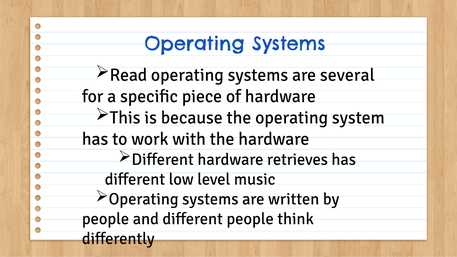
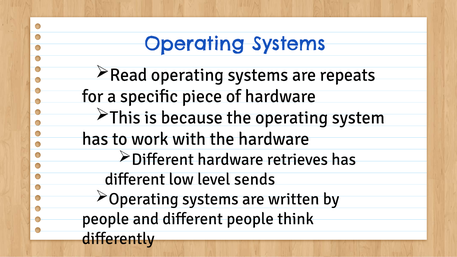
several: several -> repeats (347, 75)
music: music -> sends (255, 179)
